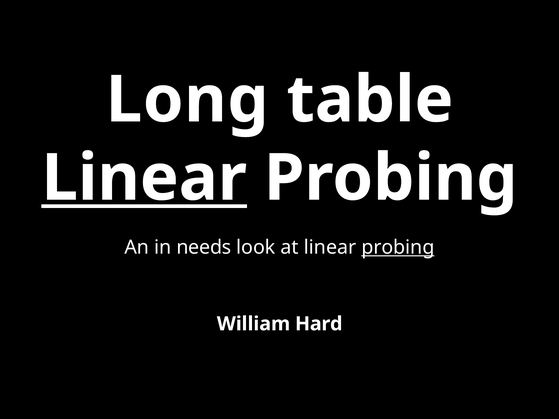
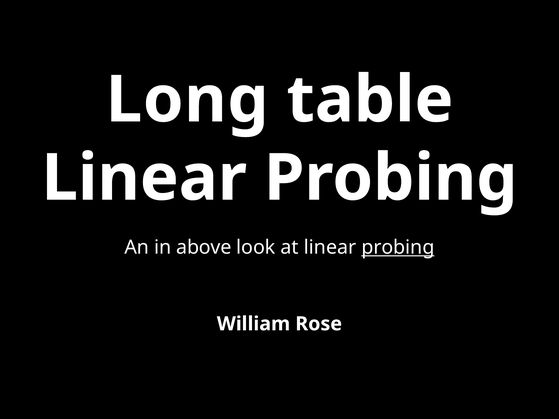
Linear underline: present -> none (144, 178)
needs: needs -> above (204, 248)
Hard: Hard -> Rose (319, 324)
